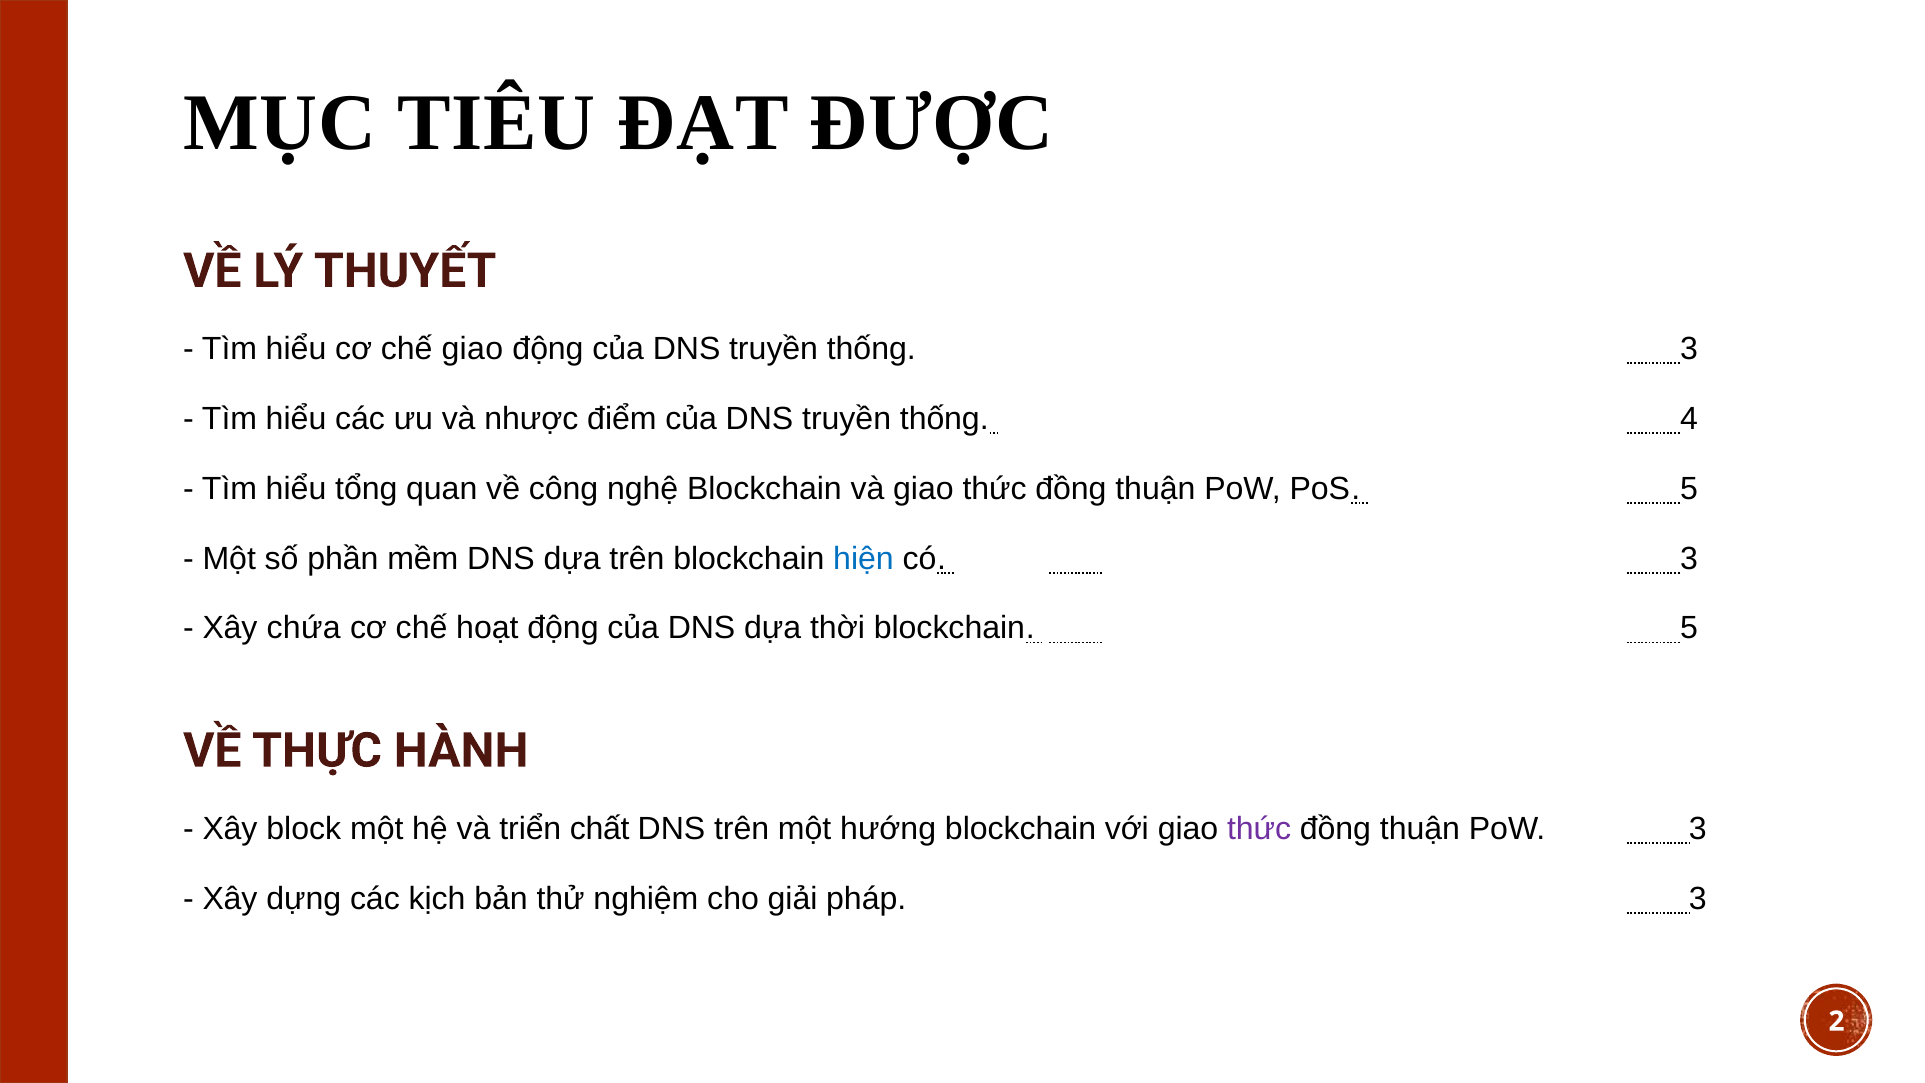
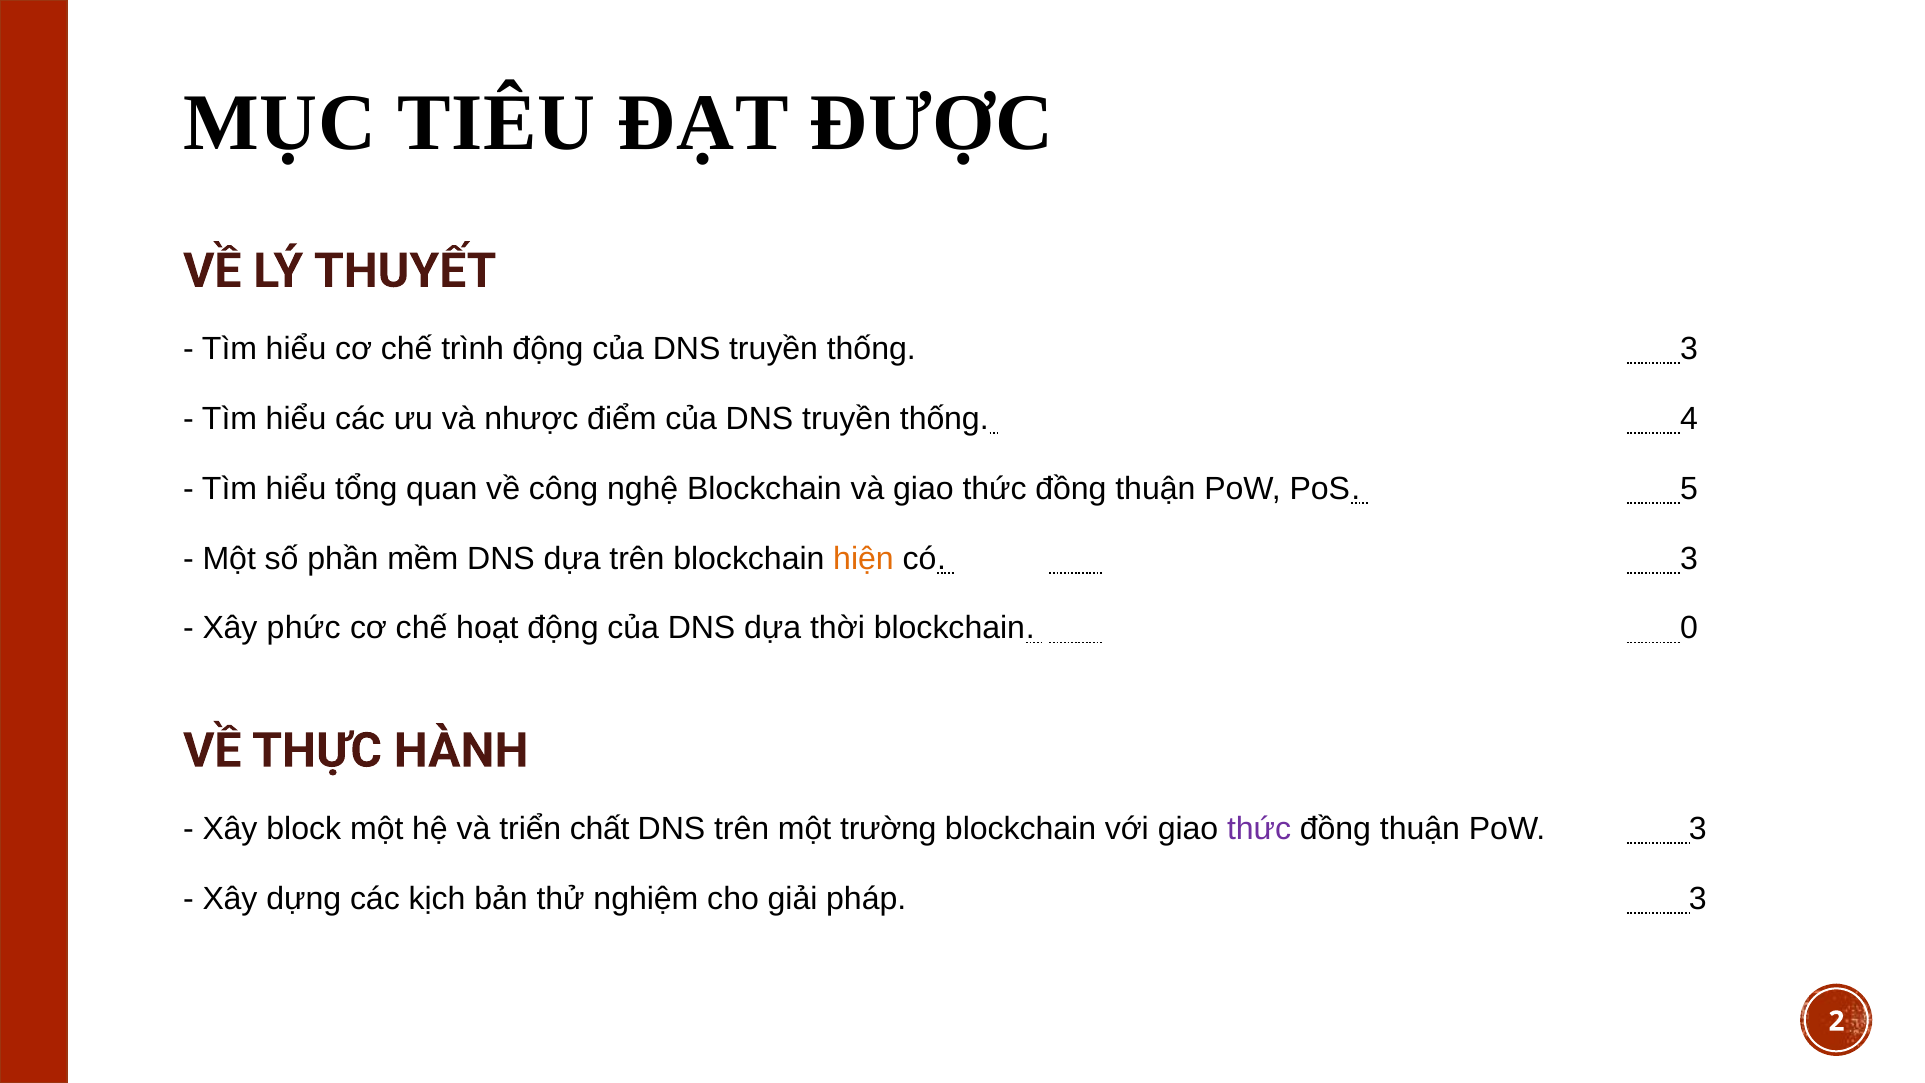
chế giao: giao -> trình (473, 349)
hiện colour: blue -> orange (864, 558)
chứa: chứa -> phức (304, 628)
blockchain 5: 5 -> 0 (1689, 628)
hướng: hướng -> trường (888, 829)
